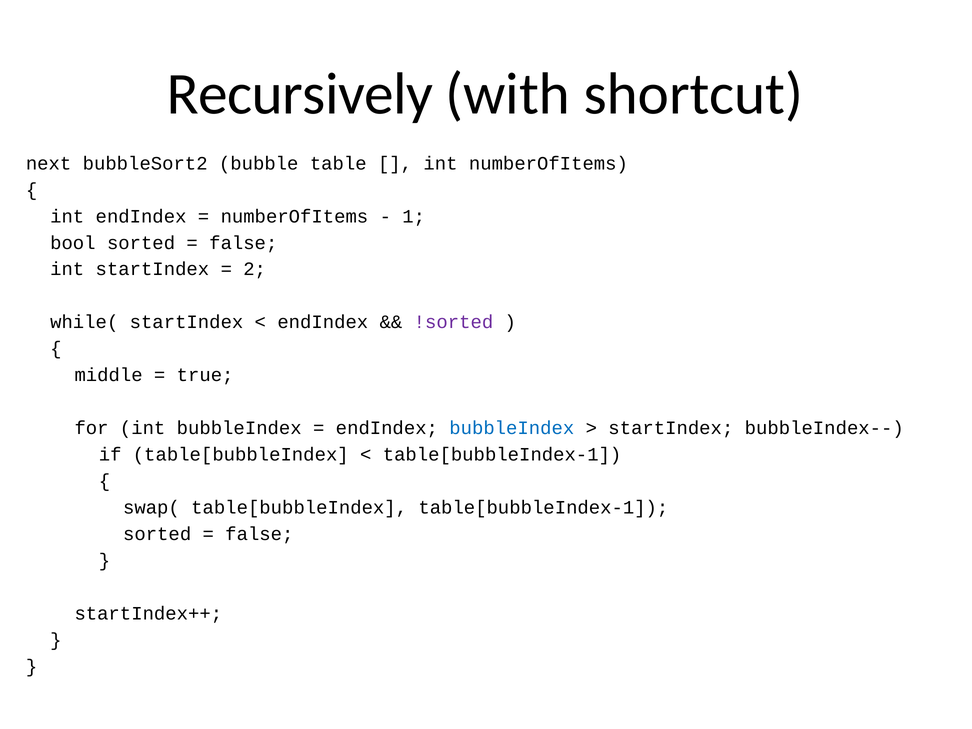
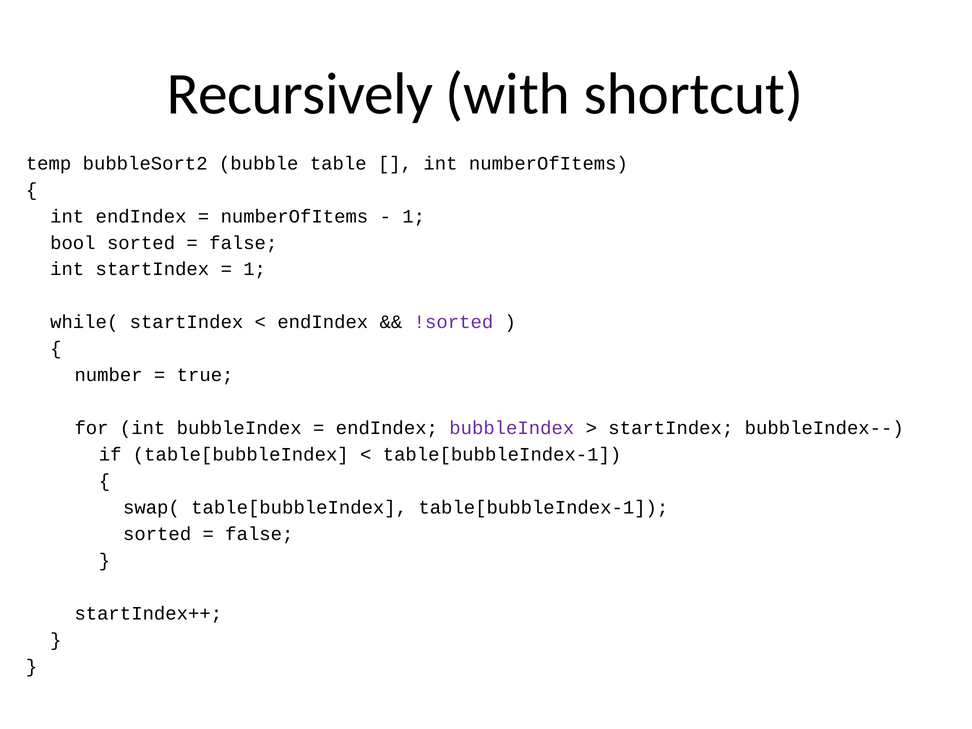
next: next -> temp (49, 163)
2: 2 -> 1 (255, 269)
middle: middle -> number (109, 375)
bubbleIndex colour: blue -> purple (512, 428)
